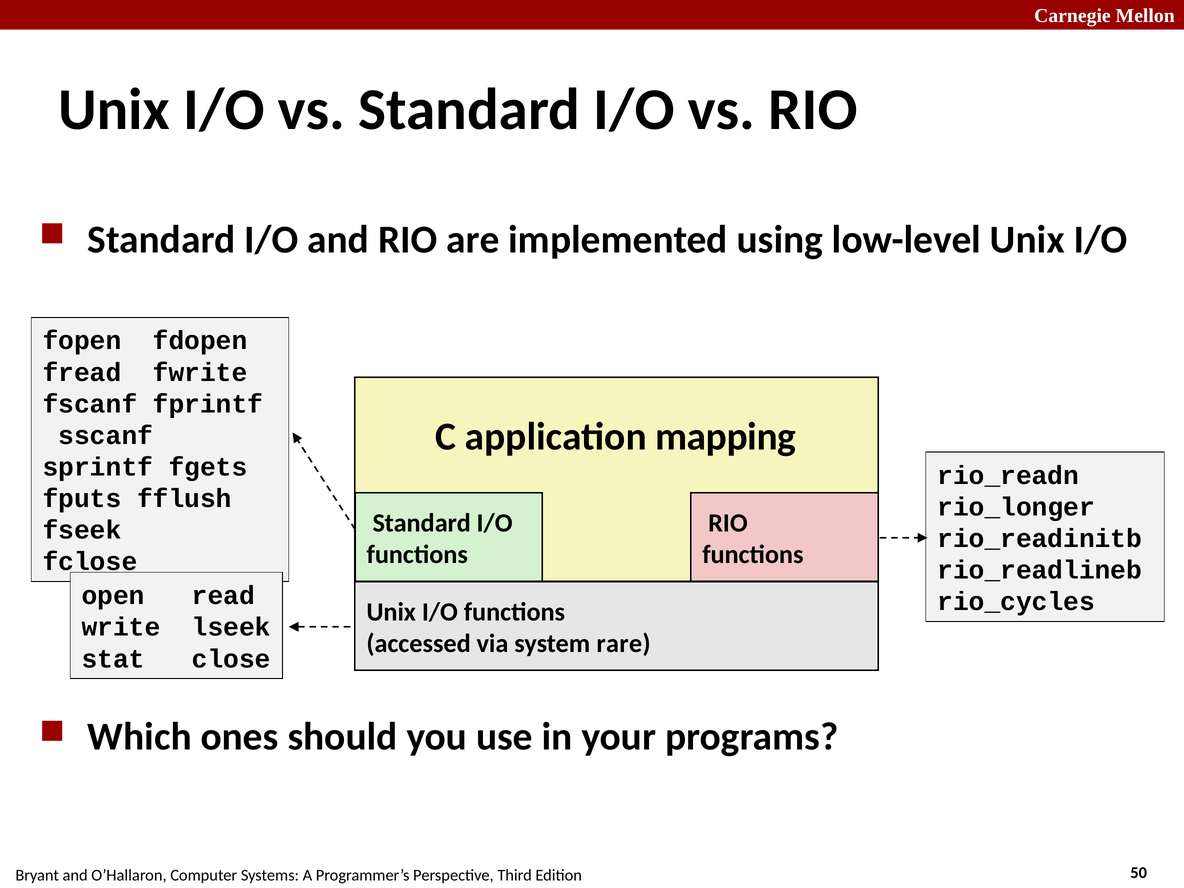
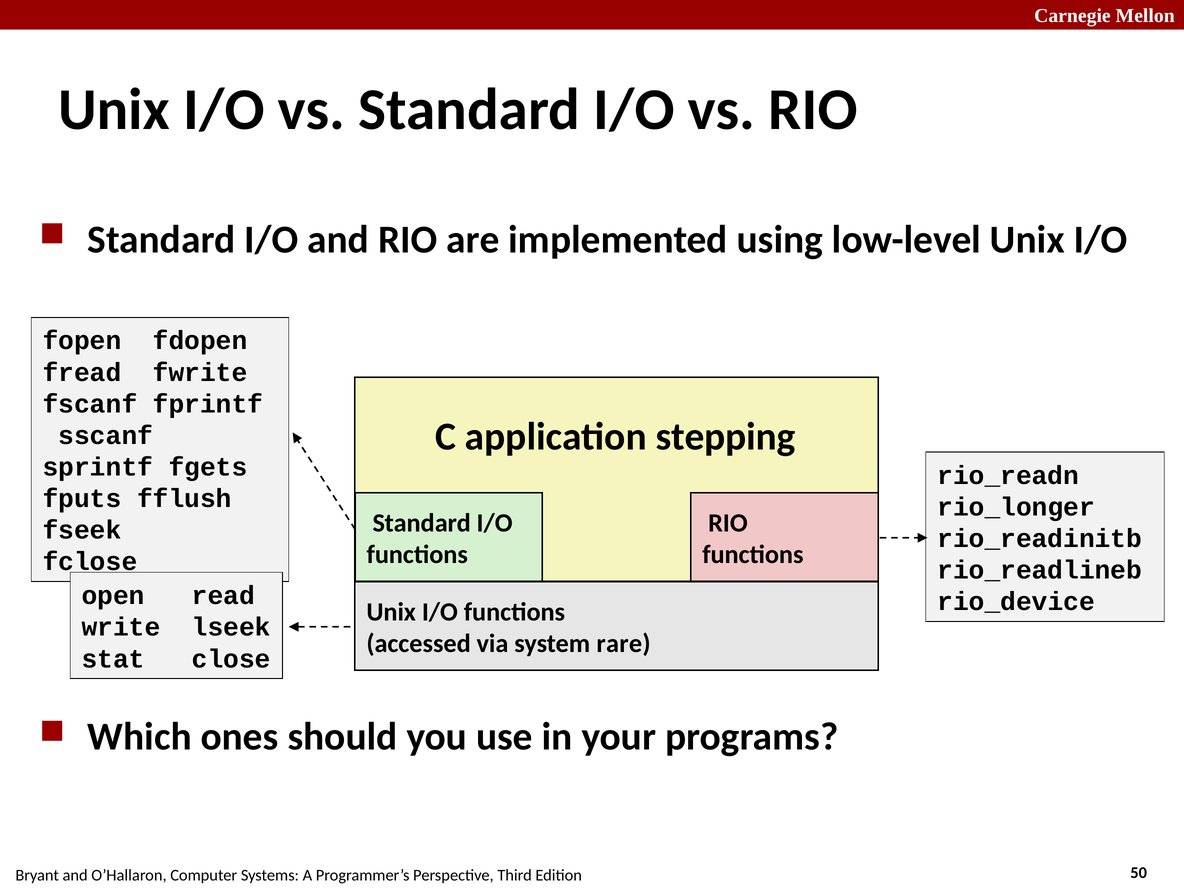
mapping: mapping -> stepping (725, 437)
rio_cycles: rio_cycles -> rio_device (1016, 602)
